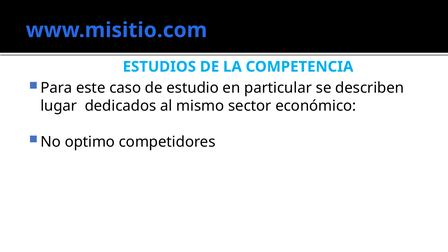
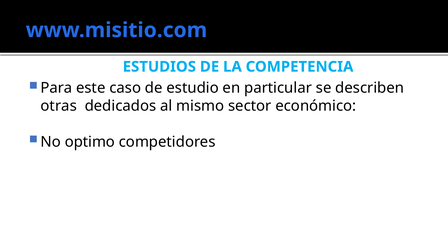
lugar: lugar -> otras (59, 106)
